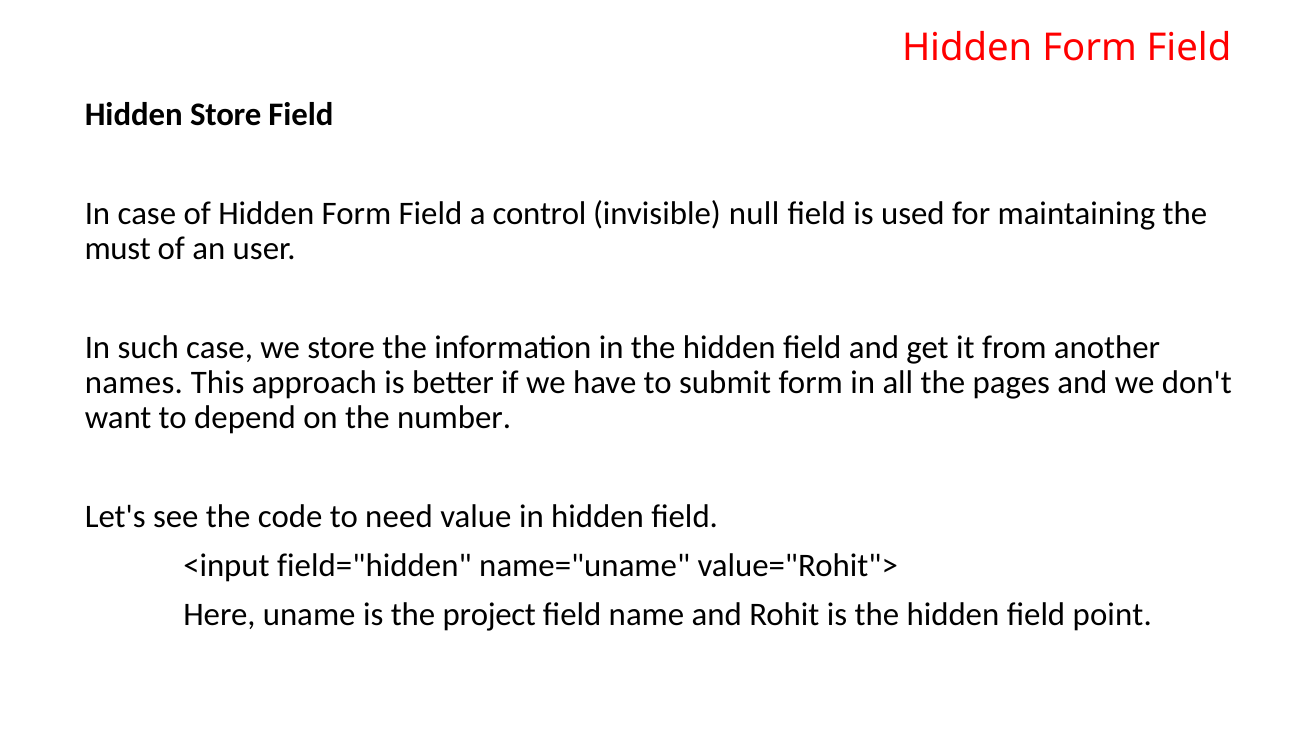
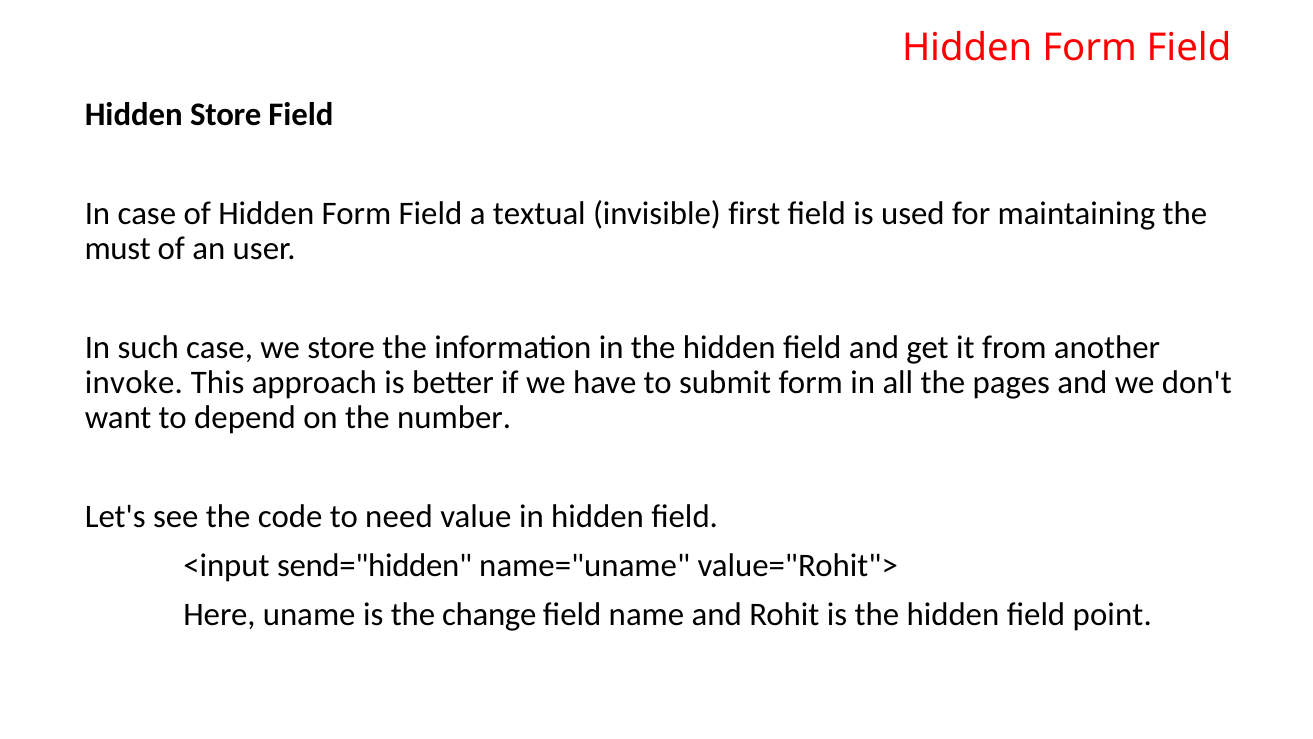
control: control -> textual (539, 213)
null: null -> first (754, 213)
names: names -> invoke (134, 382)
field="hidden: field="hidden -> send="hidden (375, 565)
project: project -> change (489, 614)
